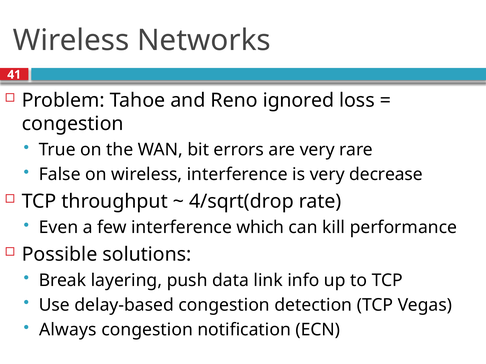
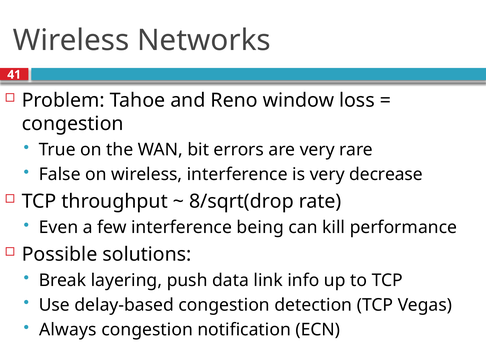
ignored: ignored -> window (298, 101)
4/sqrt(drop: 4/sqrt(drop -> 8/sqrt(drop (241, 202)
which: which -> being (260, 228)
